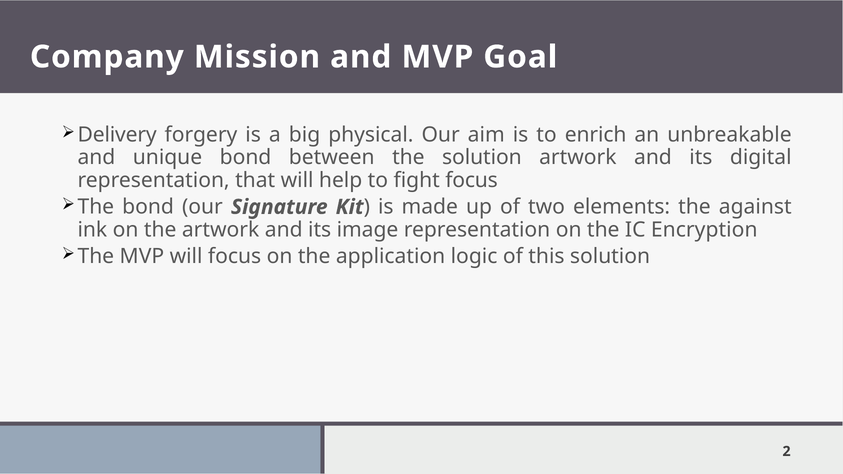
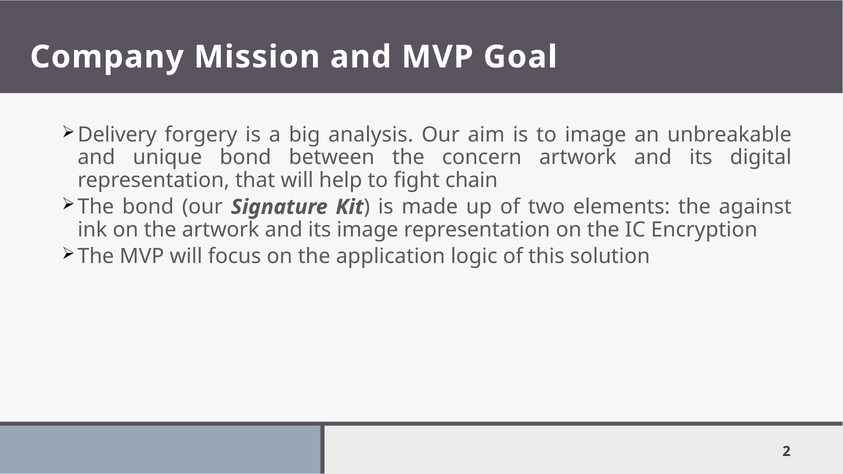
physical: physical -> analysis (371, 135)
to enrich: enrich -> image (596, 135)
the solution: solution -> concern (482, 158)
fight focus: focus -> chain (472, 180)
